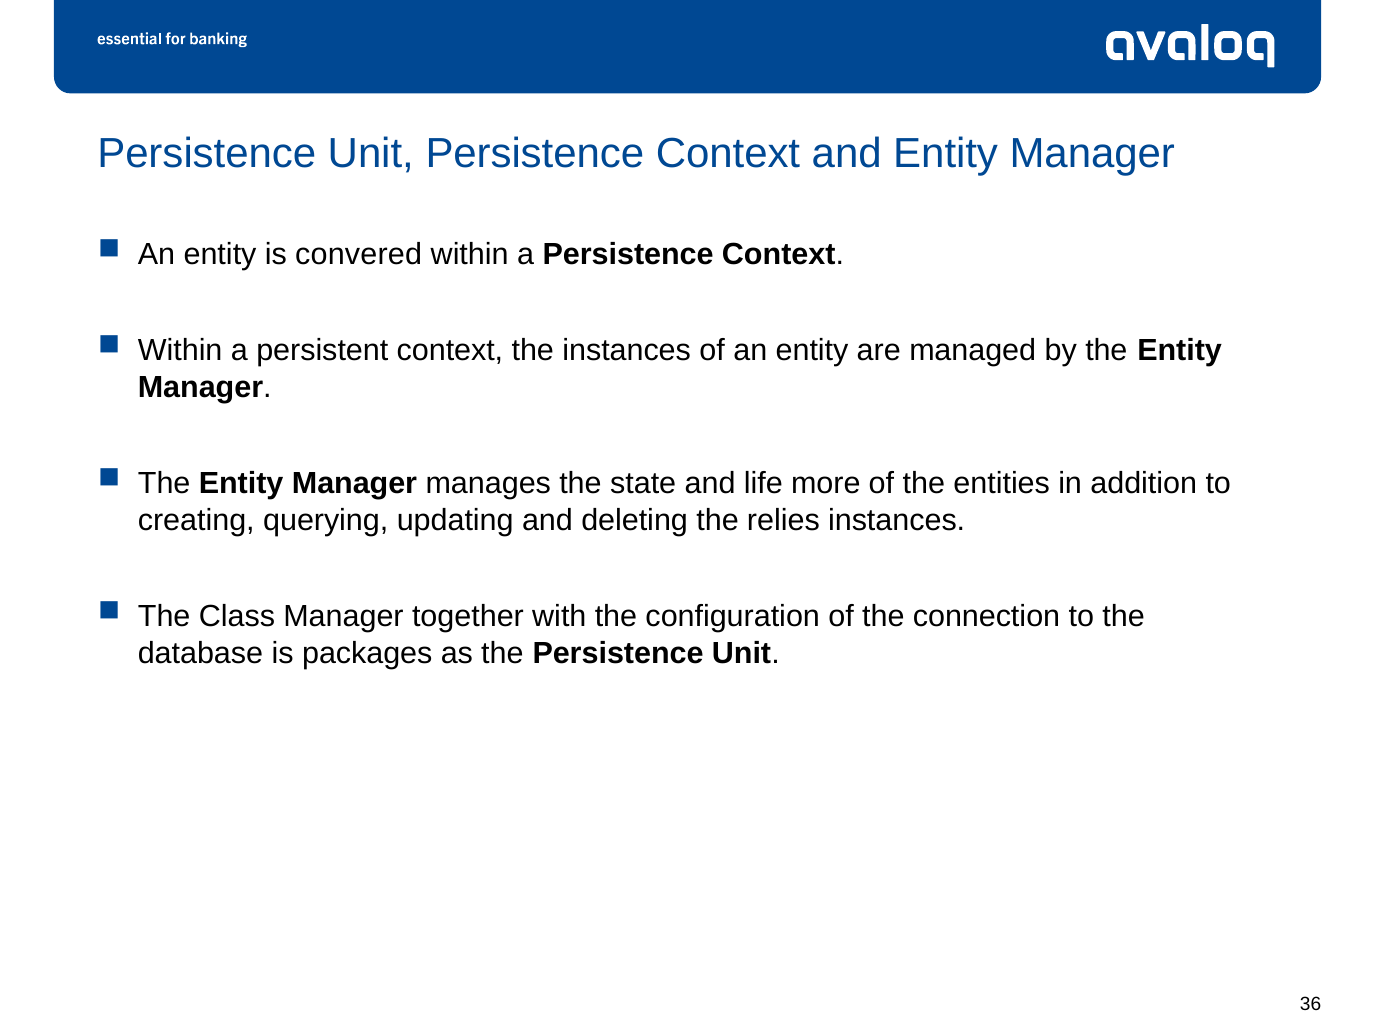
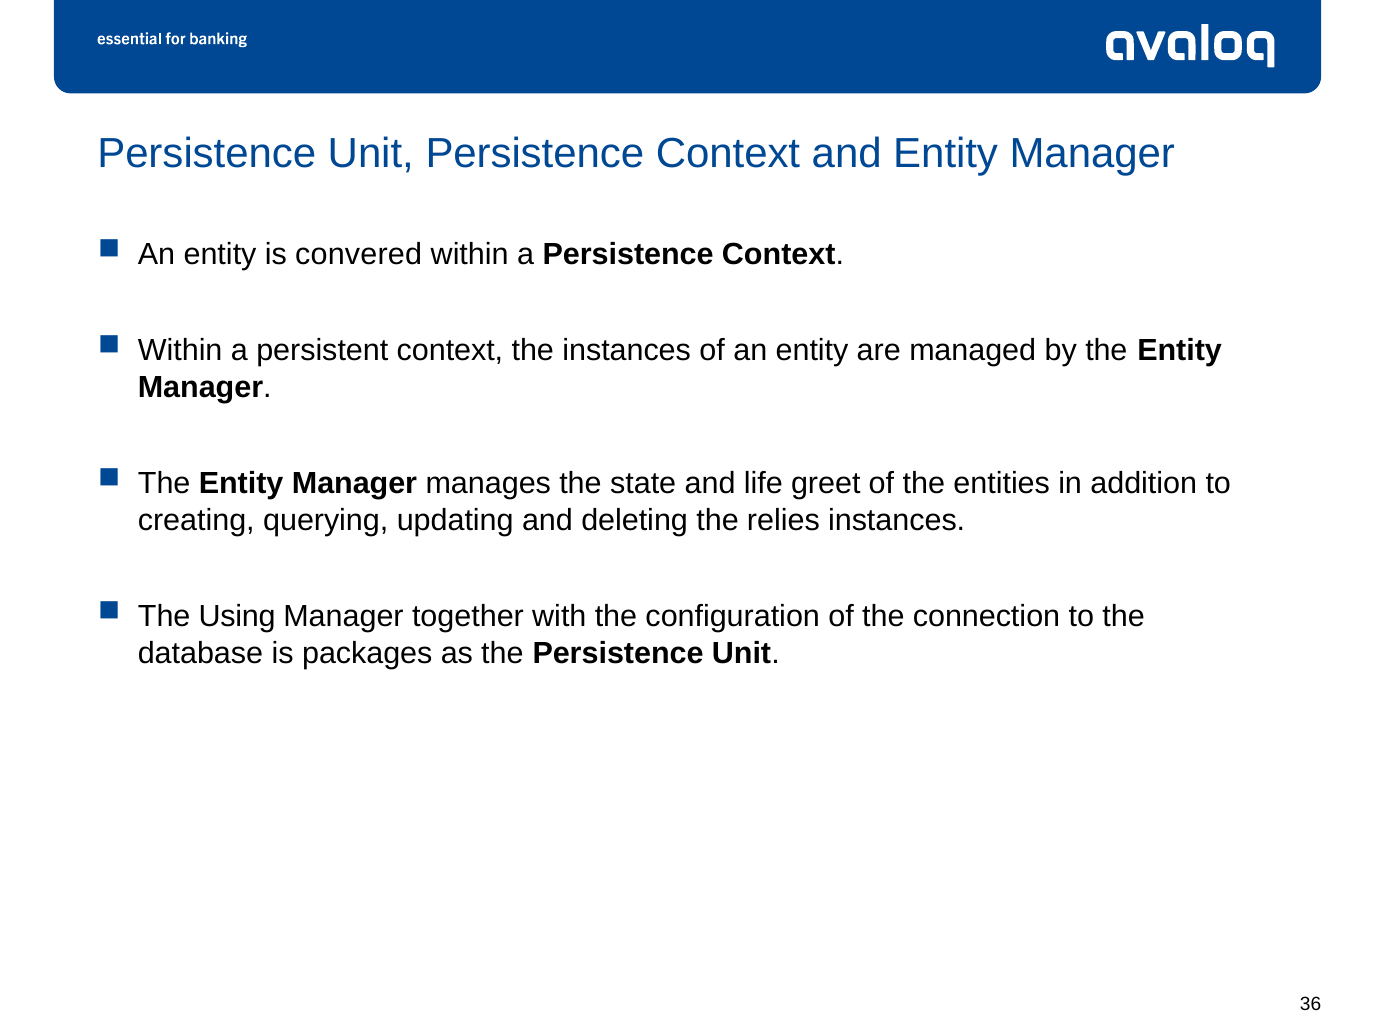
more: more -> greet (826, 484)
Class: Class -> Using (237, 617)
